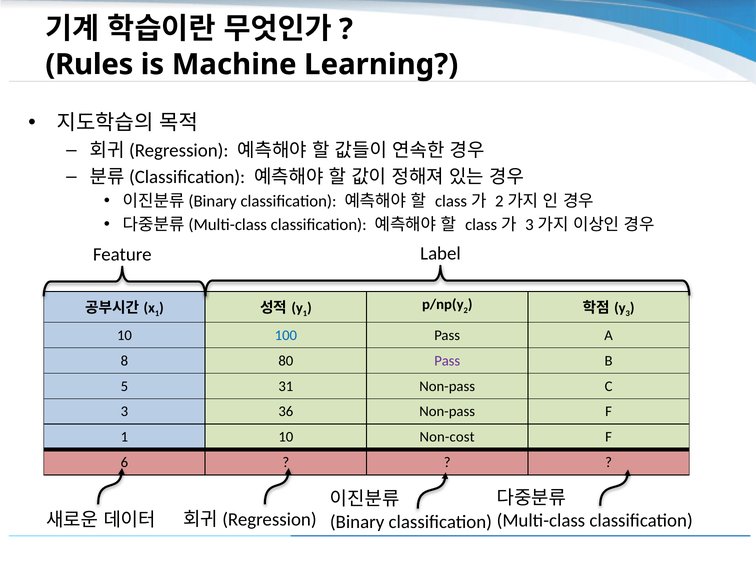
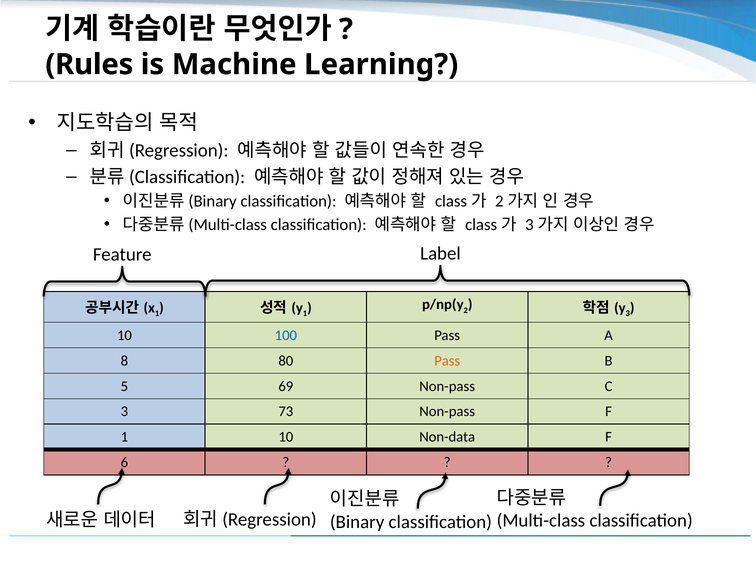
Pass colour: purple -> orange (447, 361)
31: 31 -> 69 (286, 386)
36: 36 -> 73 (286, 412)
Non-cost: Non-cost -> Non-data (447, 437)
